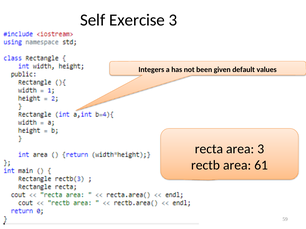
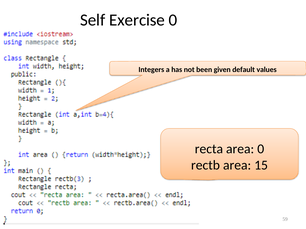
Exercise 3: 3 -> 0 (173, 20)
area 3: 3 -> 0 (261, 149)
61: 61 -> 15 (261, 165)
